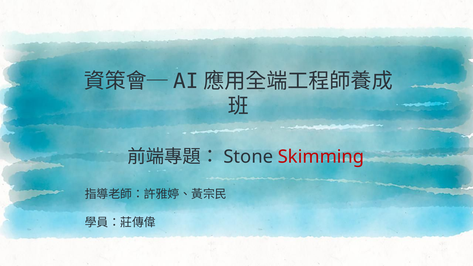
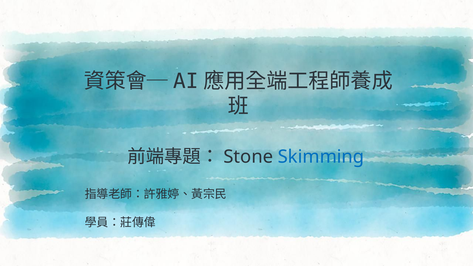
Skimming colour: red -> blue (321, 157)
